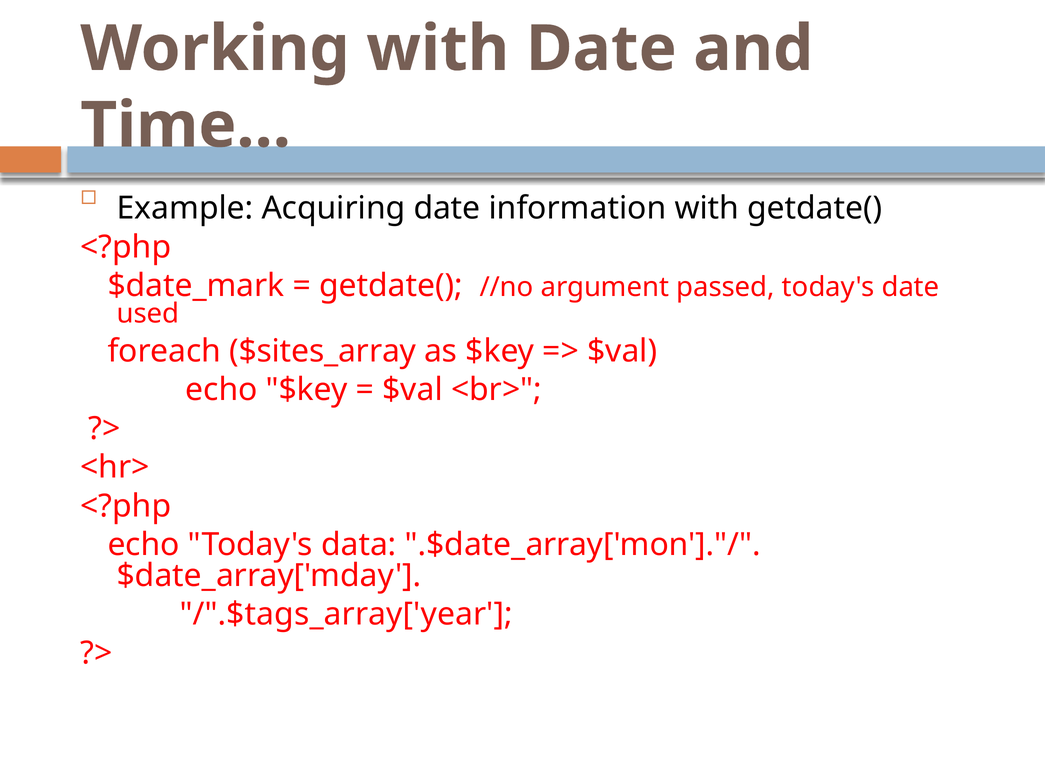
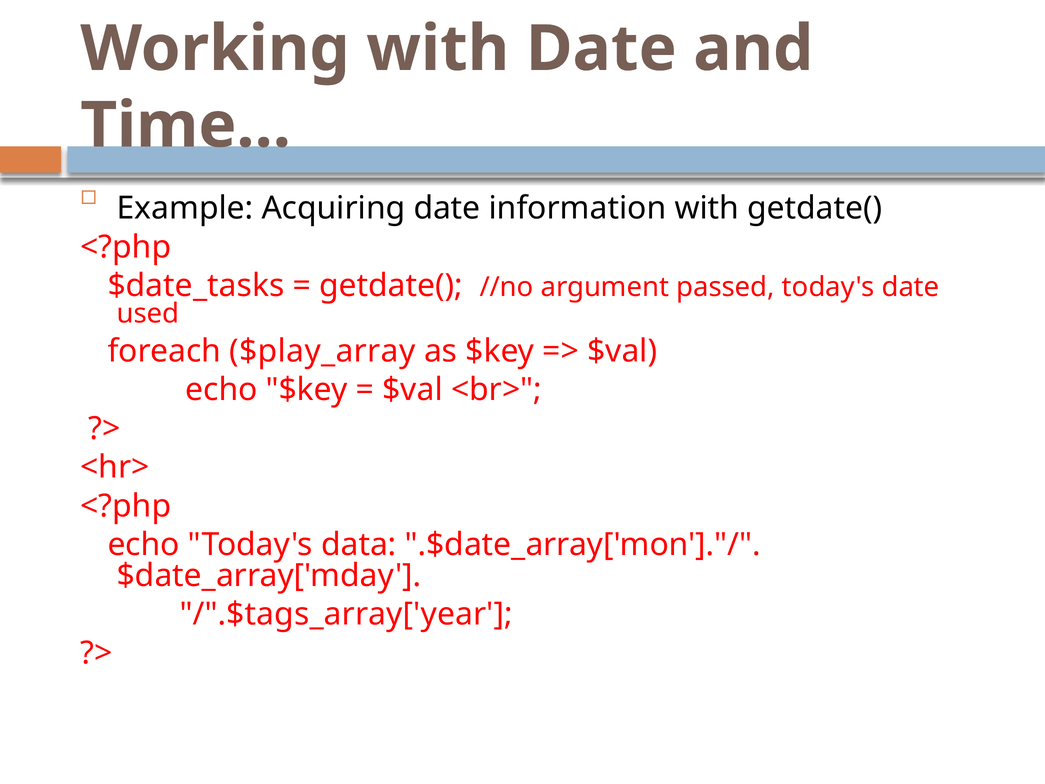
$date_mark: $date_mark -> $date_tasks (196, 286)
$sites_array: $sites_array -> $play_array (322, 351)
